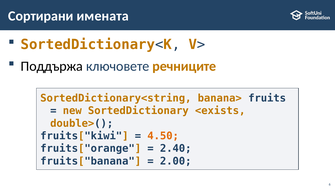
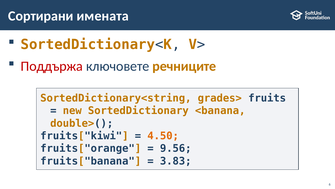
Поддържа colour: black -> red (52, 66)
banana>: banana> -> grades> (220, 98)
<exists: <exists -> <banana (220, 110)
2.40: 2.40 -> 9.56 (176, 148)
2.00: 2.00 -> 3.83 (176, 161)
